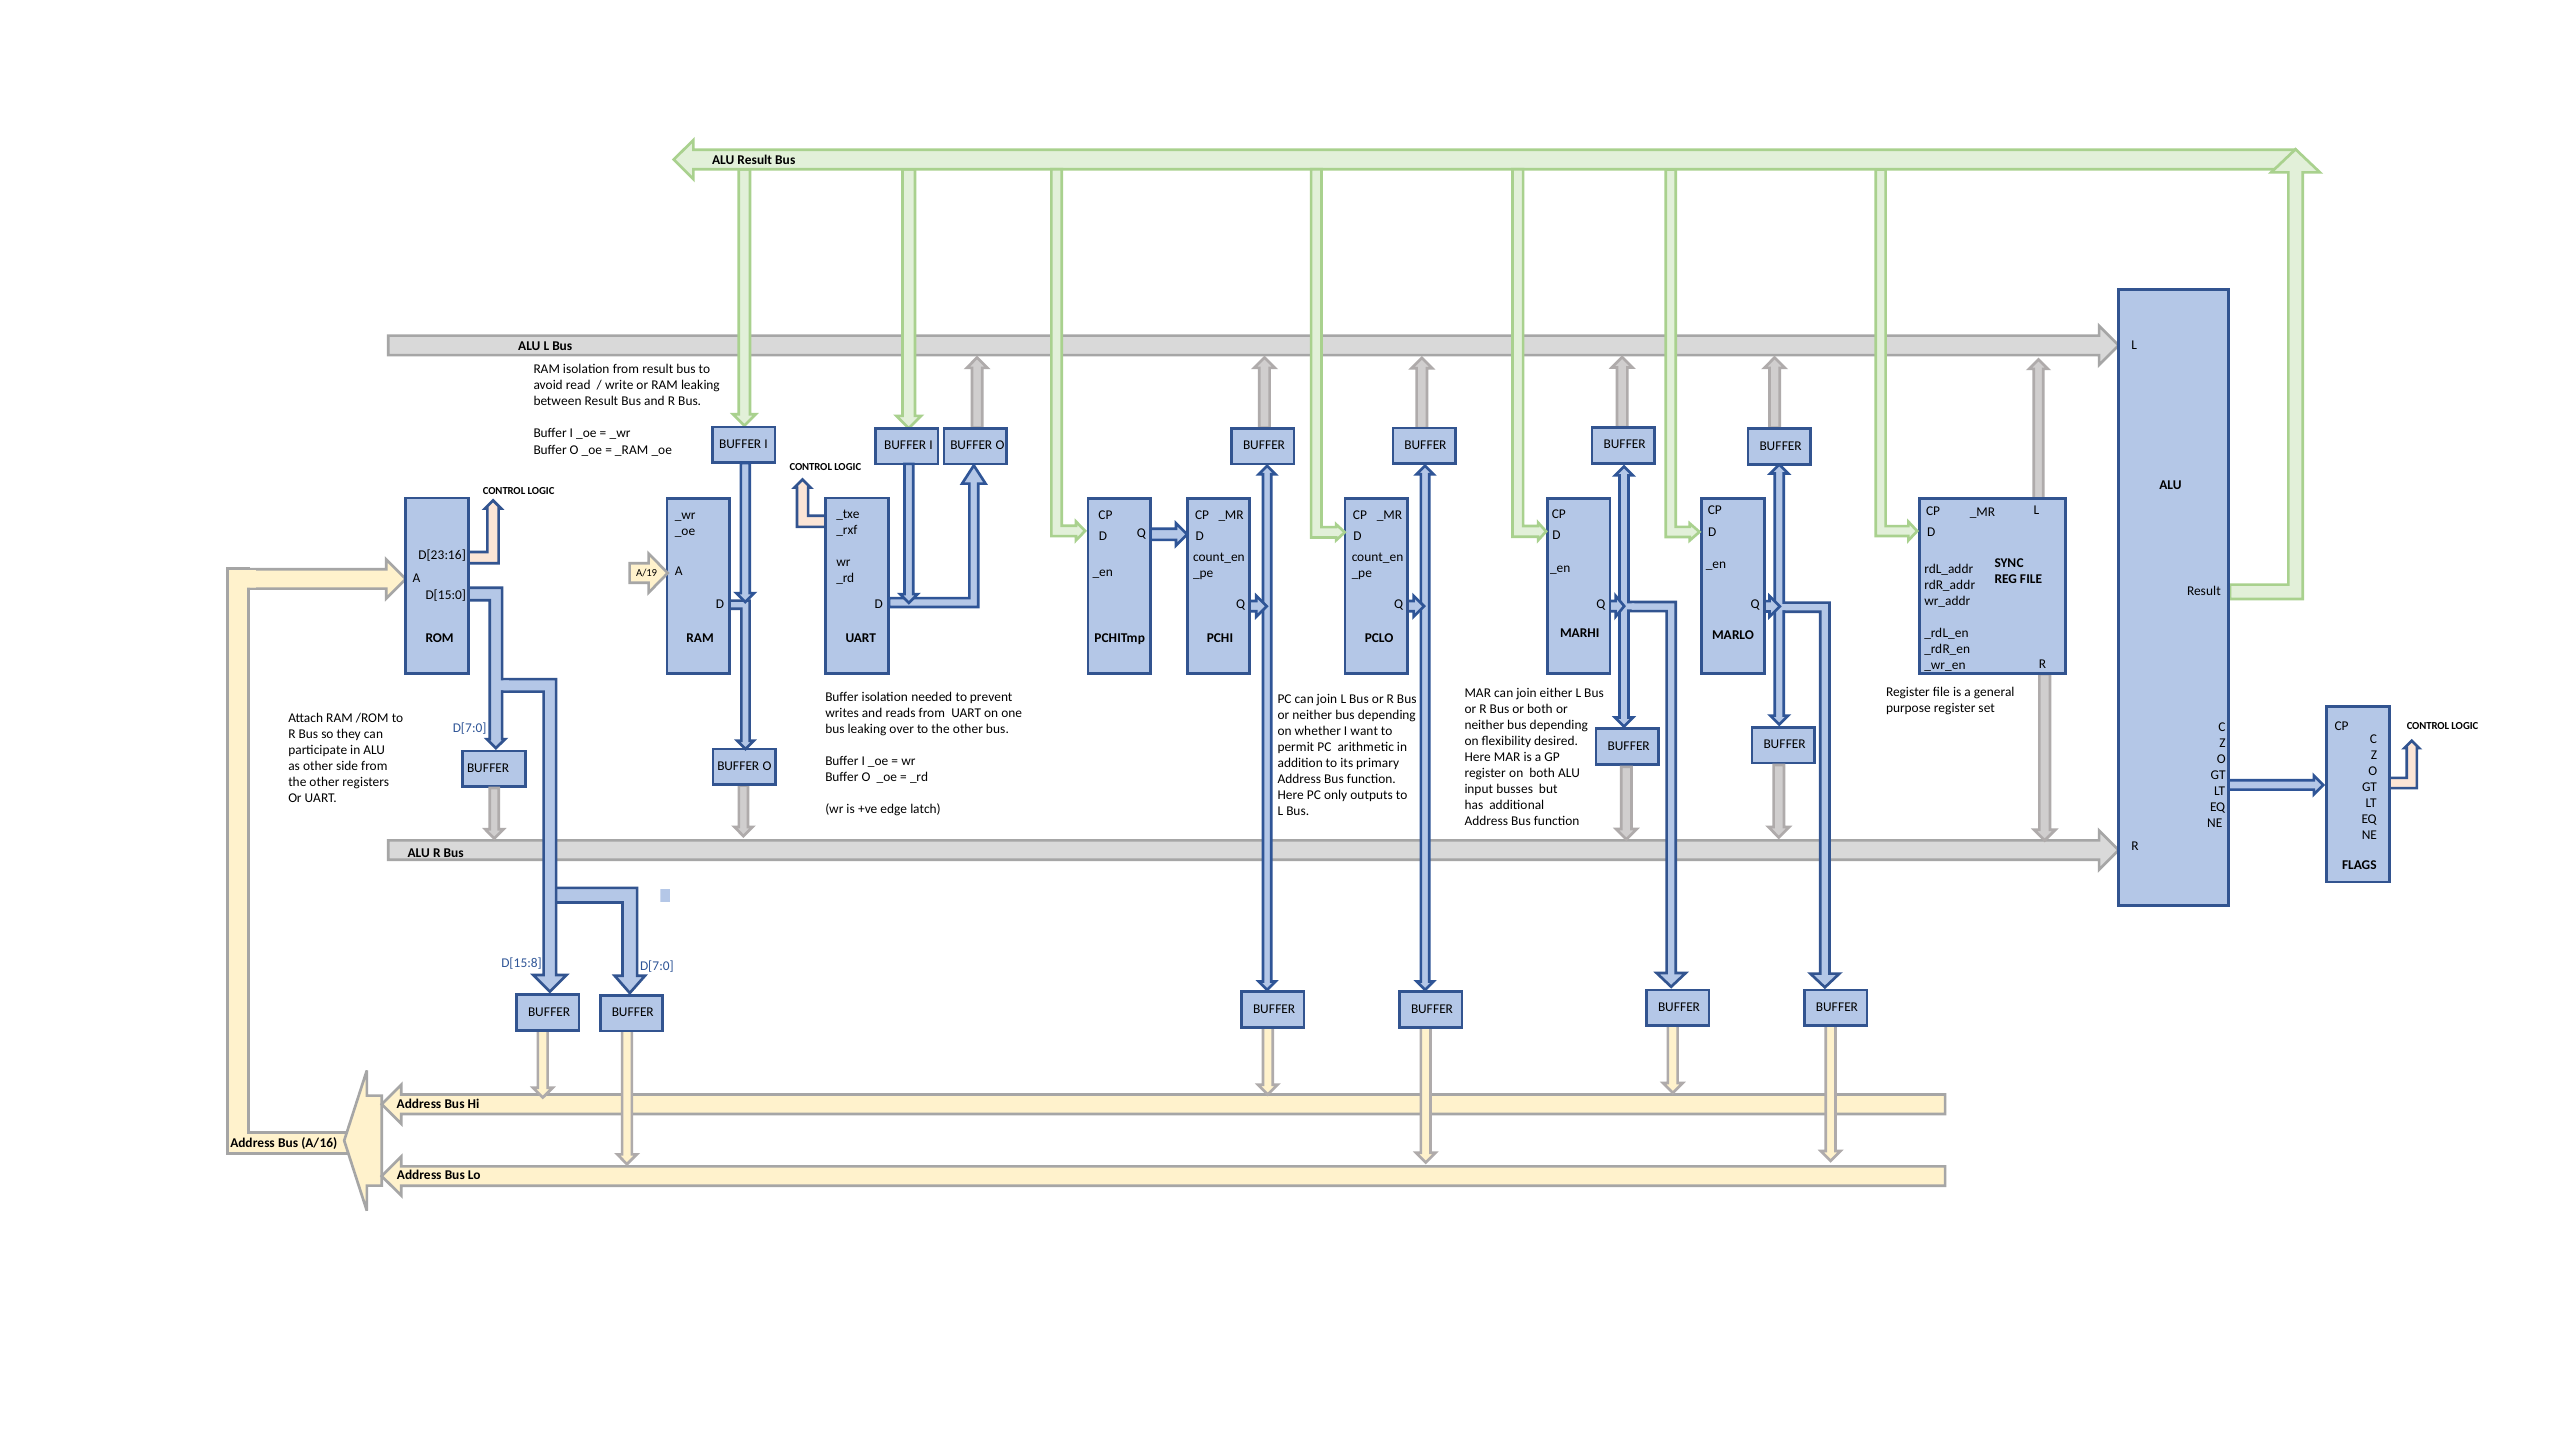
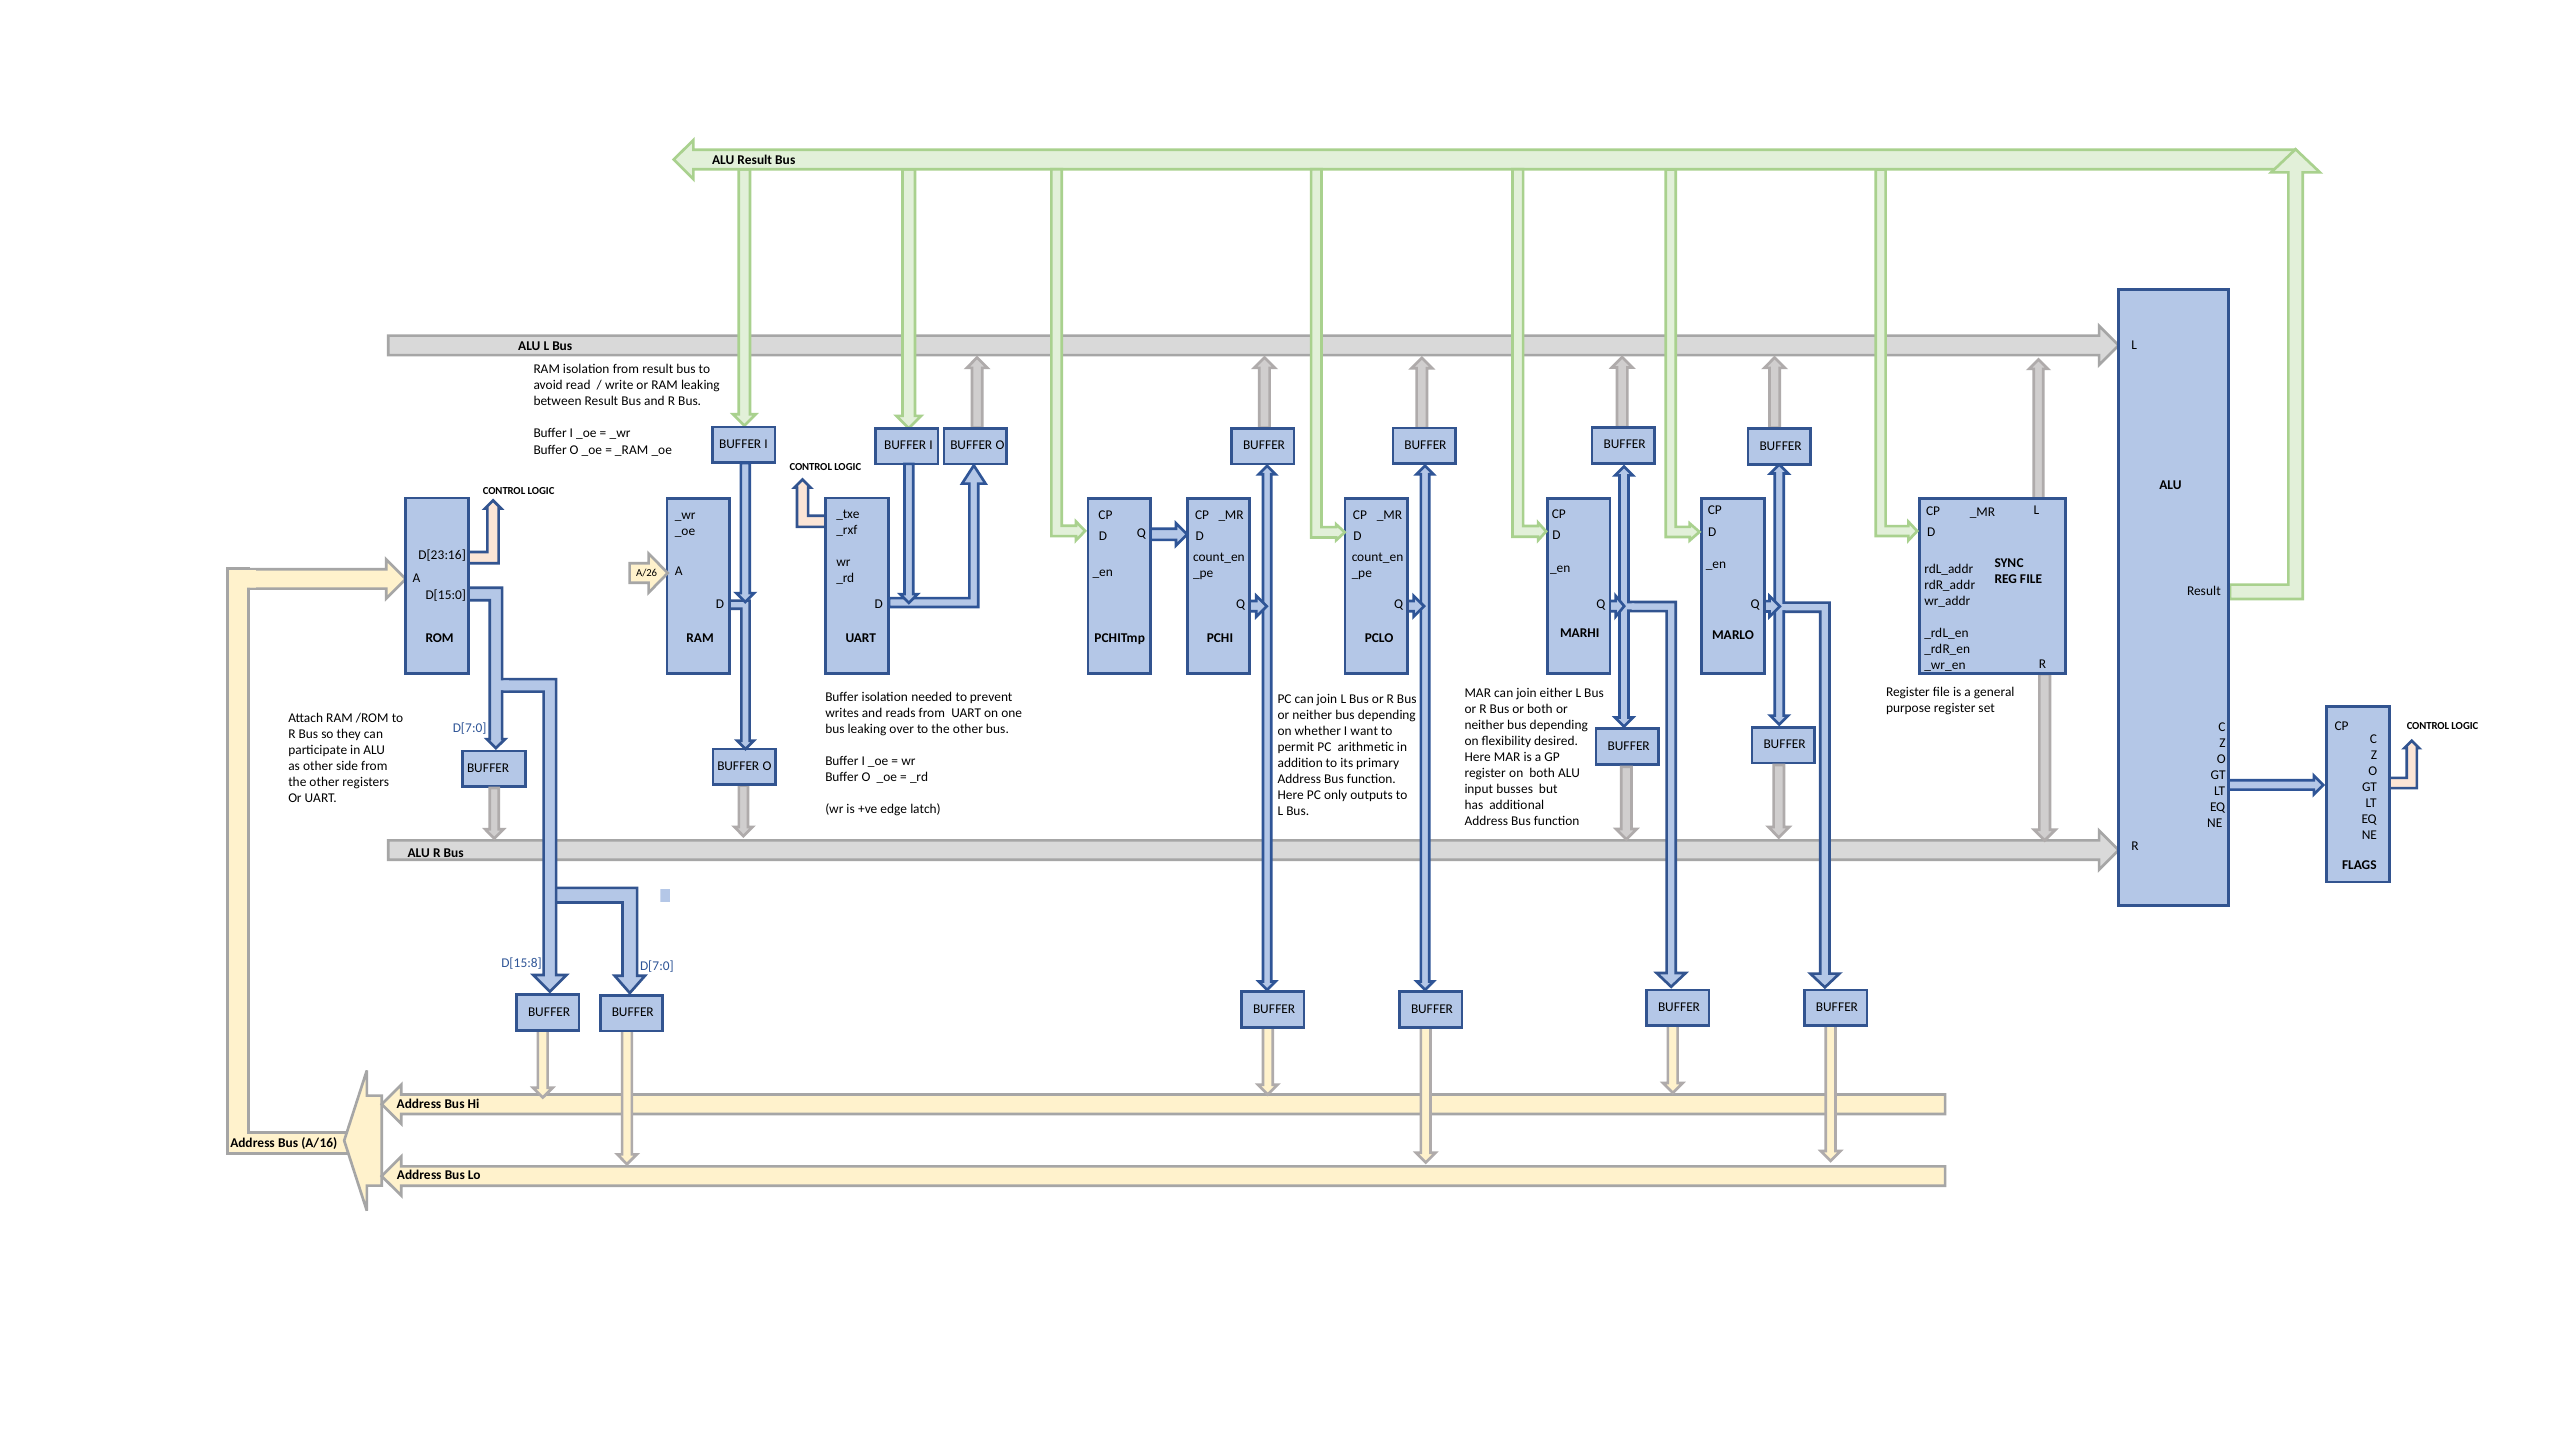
A/19: A/19 -> A/26 (647, 573)
